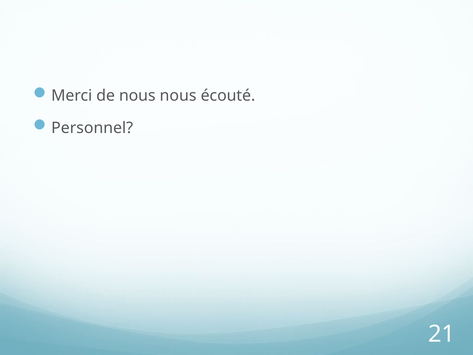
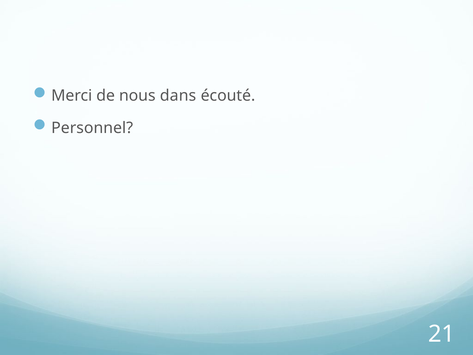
nous nous: nous -> dans (178, 96)
